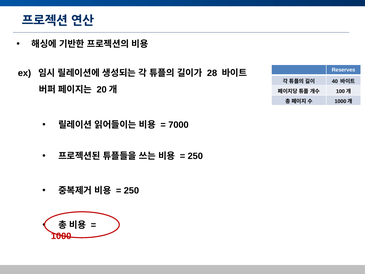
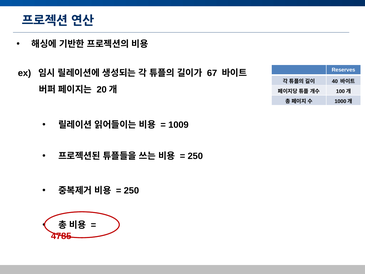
28: 28 -> 67 (212, 73)
7000: 7000 -> 1009 (178, 125)
1000: 1000 -> 4785 (61, 236)
